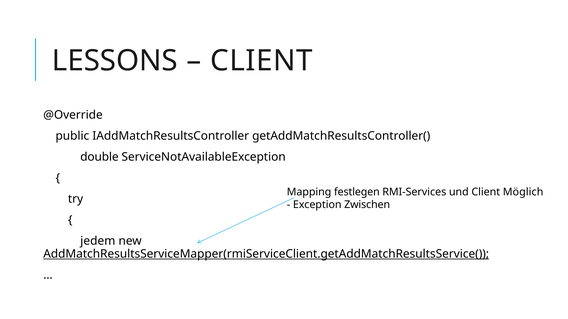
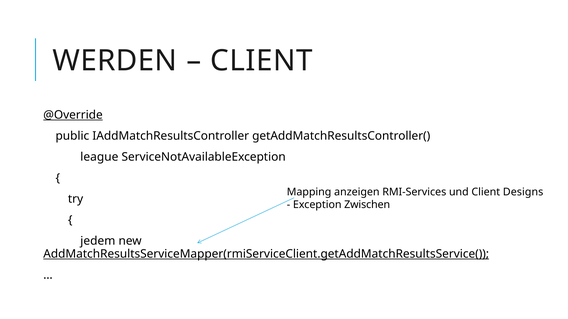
LESSONS: LESSONS -> WERDEN (115, 61)
@Override underline: none -> present (73, 115)
double: double -> league (99, 157)
festlegen: festlegen -> anzeigen (357, 192)
Möglich: Möglich -> Designs (523, 192)
